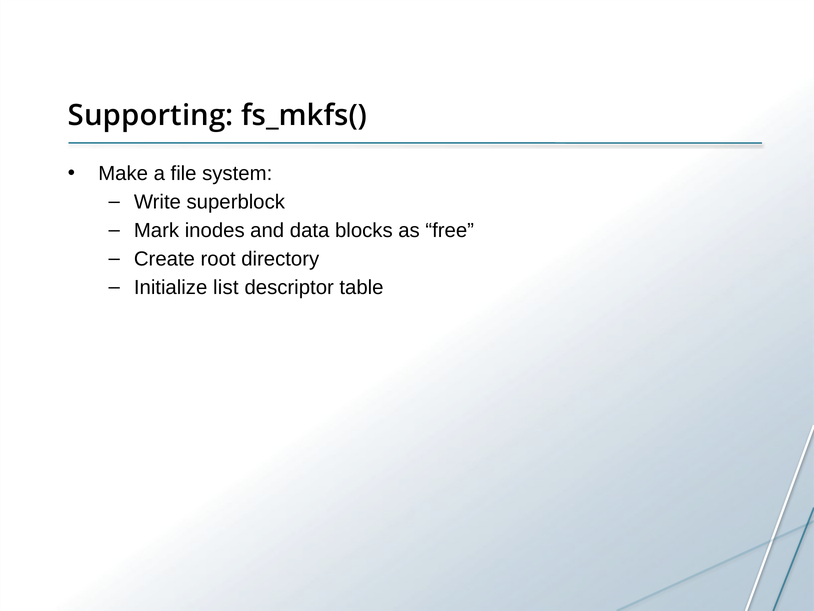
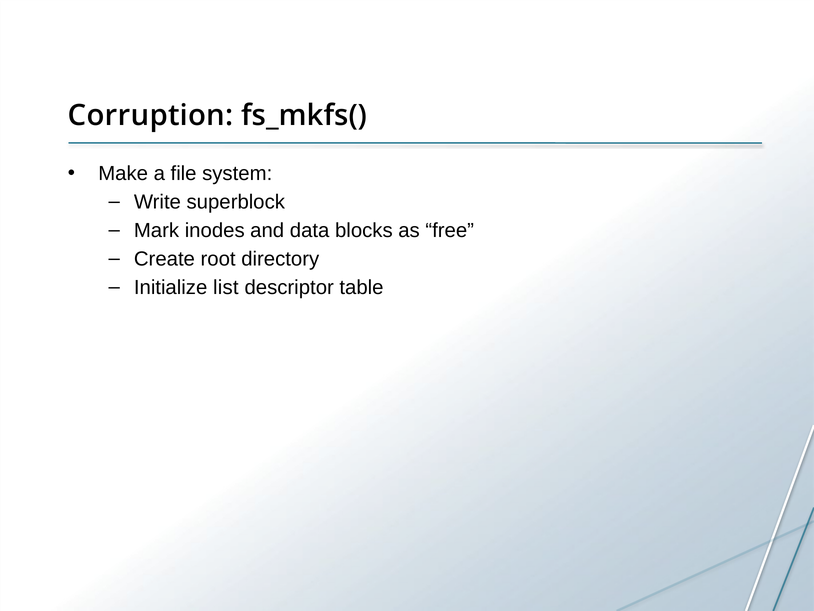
Supporting: Supporting -> Corruption (151, 115)
